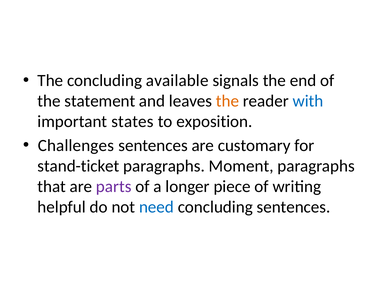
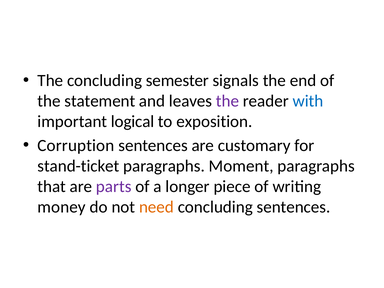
available: available -> semester (177, 81)
the colour: orange -> purple (227, 101)
states: states -> logical (133, 122)
Challenges: Challenges -> Corruption (76, 145)
helpful: helpful -> money (62, 207)
need colour: blue -> orange (156, 207)
